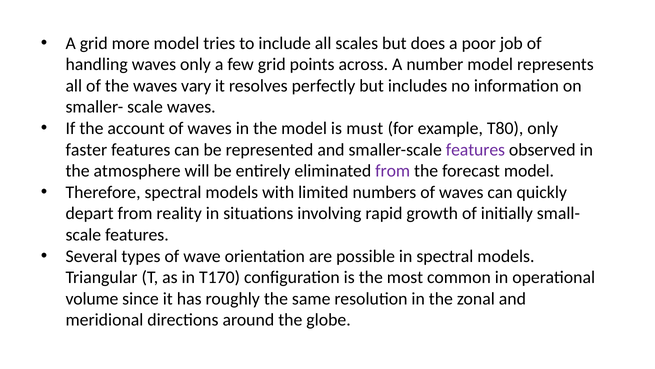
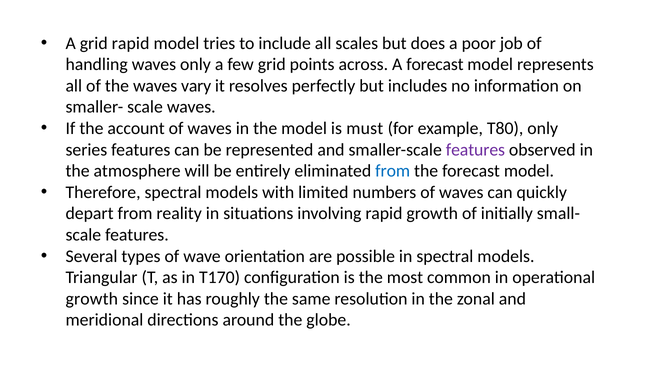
grid more: more -> rapid (131, 43)
A number: number -> forecast (435, 64)
faster: faster -> series (86, 149)
from colour: purple -> blue (393, 171)
volume: volume -> growth (92, 298)
